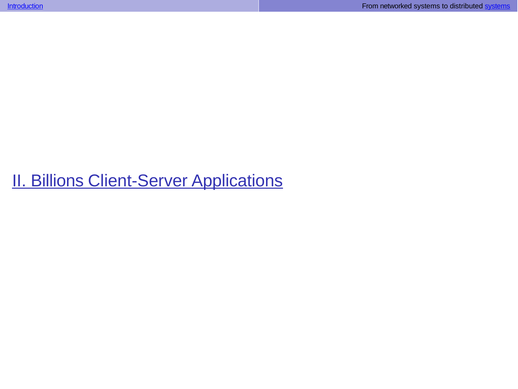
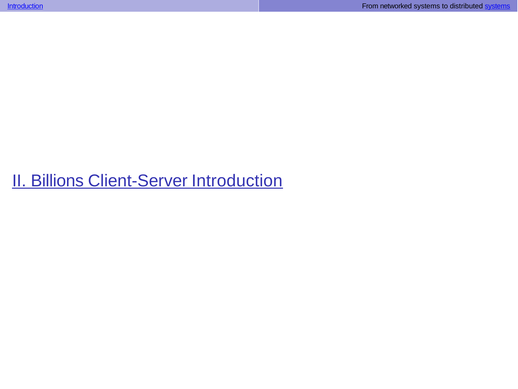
Client-Server Applications: Applications -> Introduction (237, 181)
